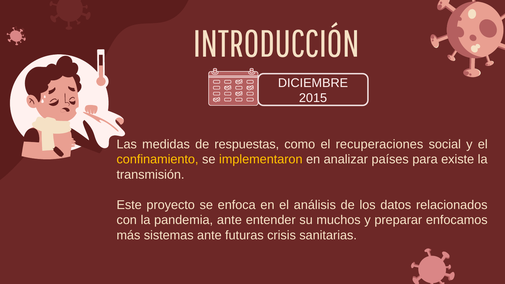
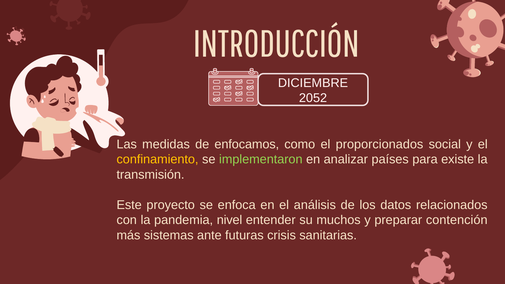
2015: 2015 -> 2052 (313, 98)
respuestas: respuestas -> enfocamos (247, 144)
recuperaciones: recuperaciones -> proporcionados (380, 144)
implementaron colour: yellow -> light green (261, 160)
pandemia ante: ante -> nivel (230, 220)
enfocamos: enfocamos -> contención (457, 220)
